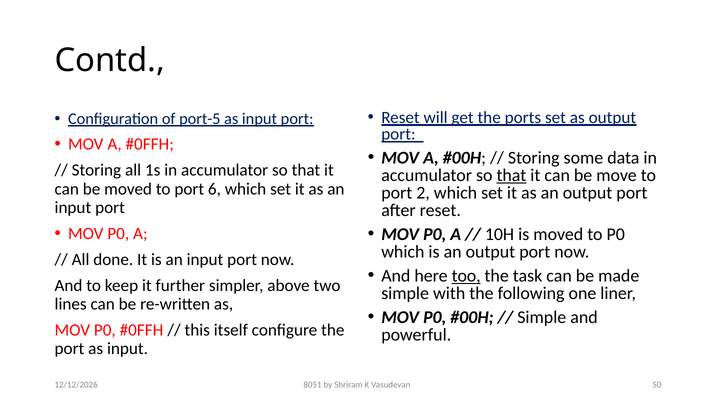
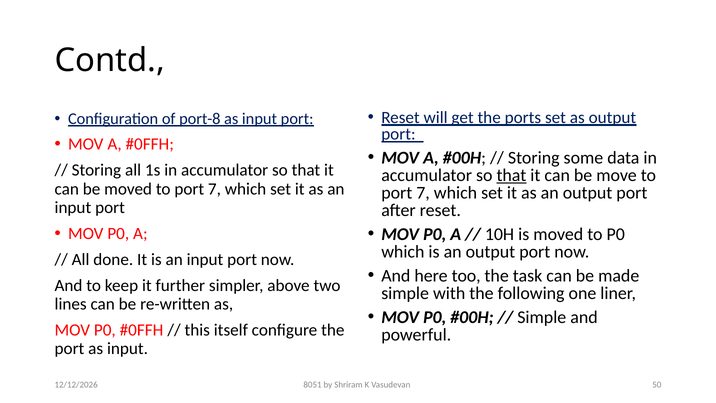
port-5: port-5 -> port-8 (200, 119)
moved to port 6: 6 -> 7 (214, 189)
2: 2 -> 7 (423, 193)
too underline: present -> none (466, 276)
